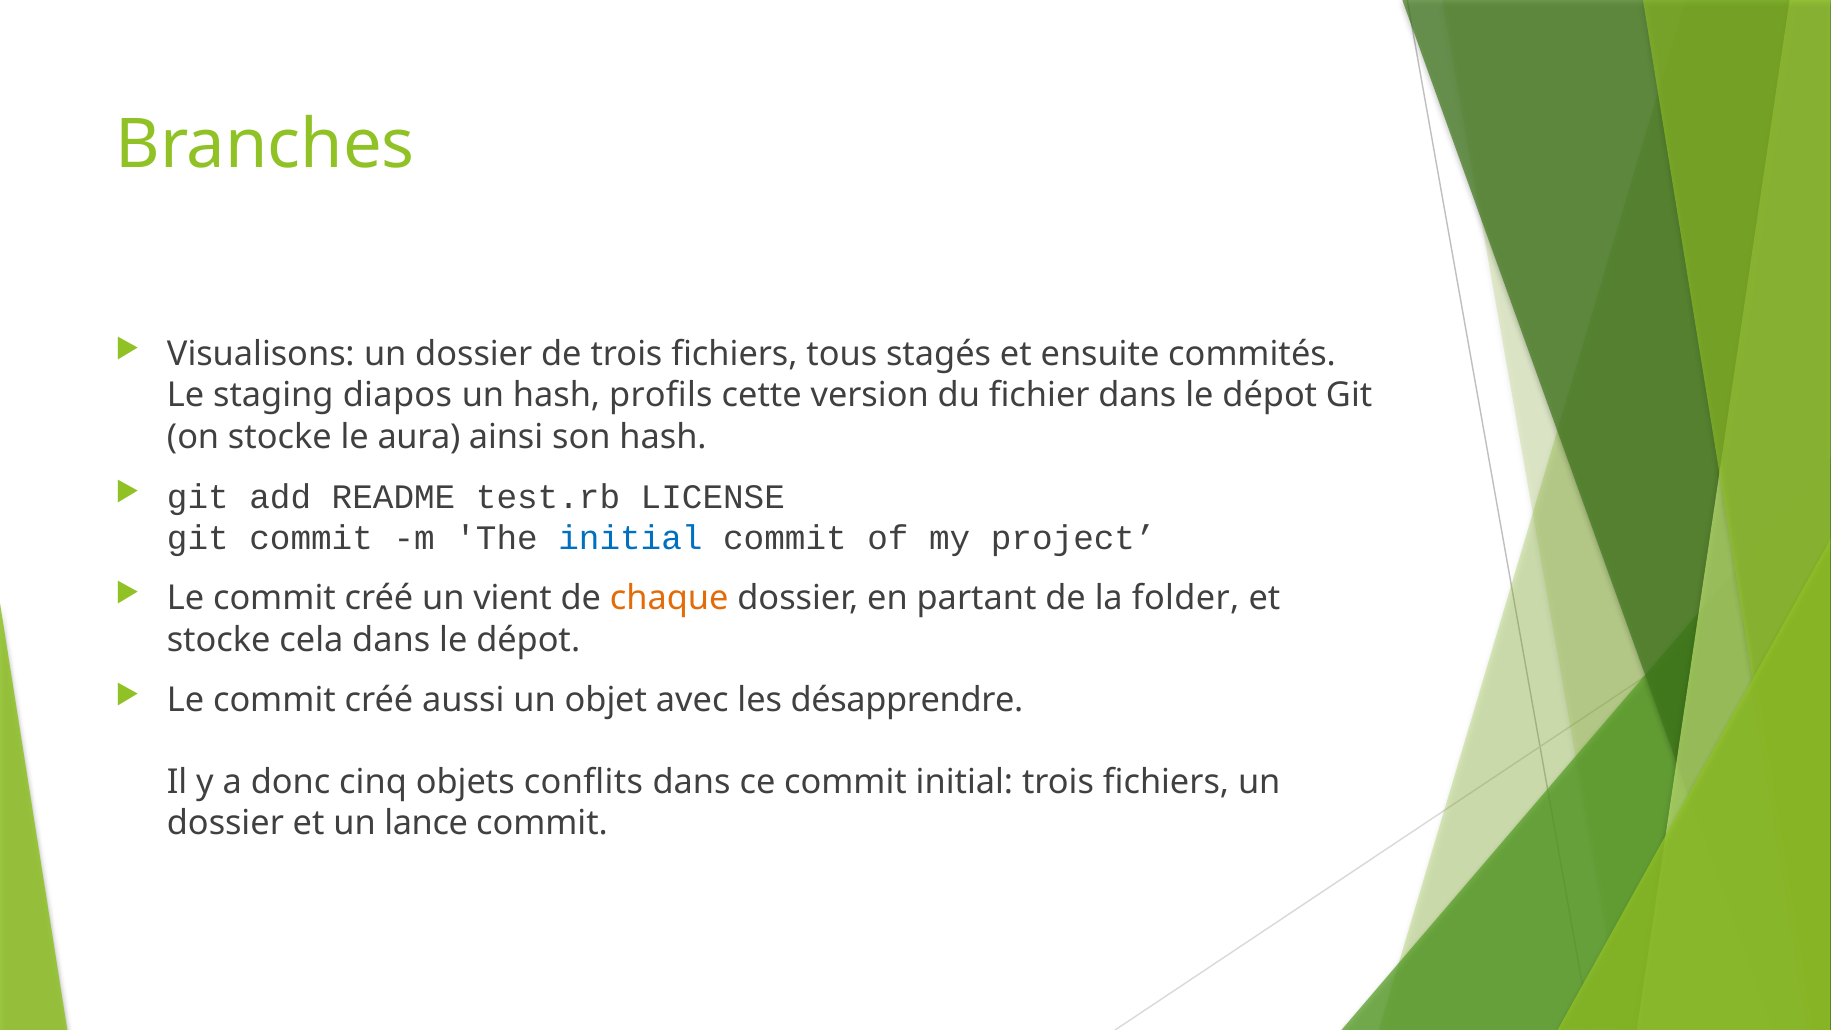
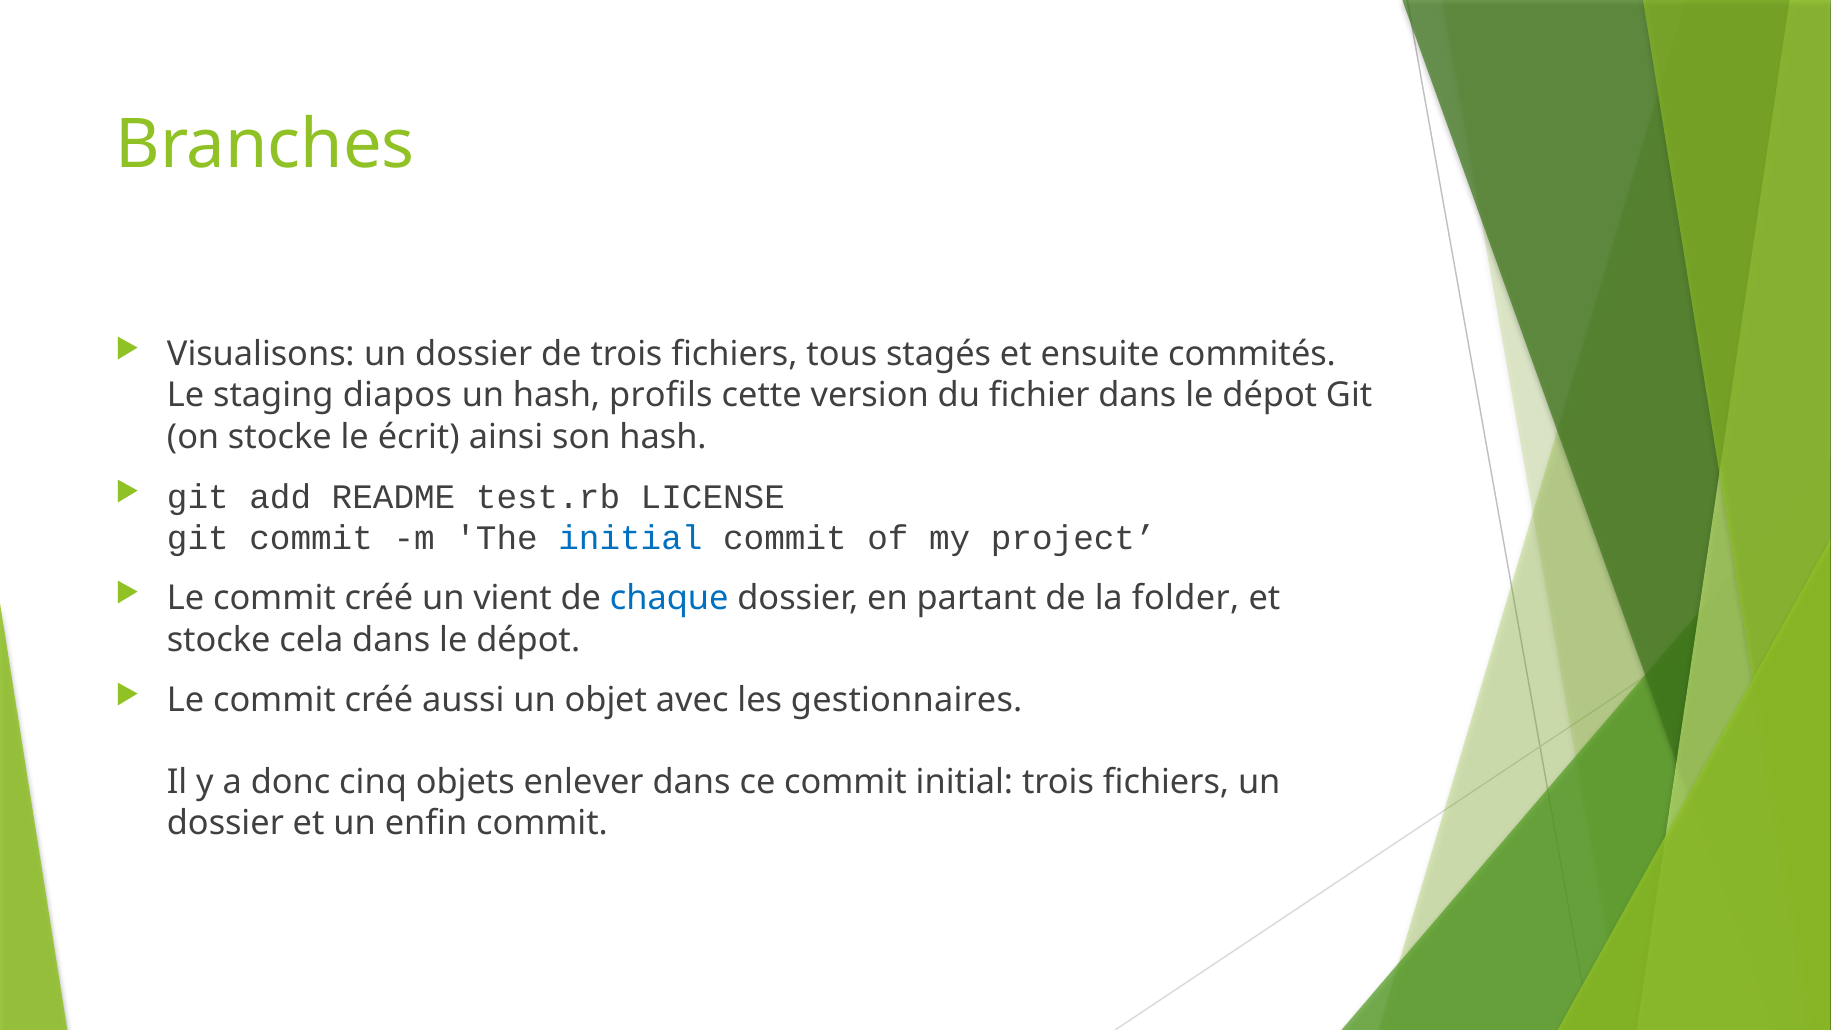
aura: aura -> écrit (419, 437)
chaque colour: orange -> blue (669, 599)
désapprendre: désapprendre -> gestionnaires (907, 700)
conflits: conflits -> enlever (584, 782)
lance: lance -> enfin (426, 824)
